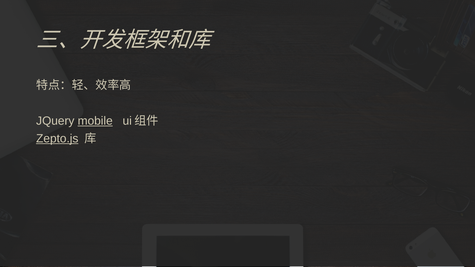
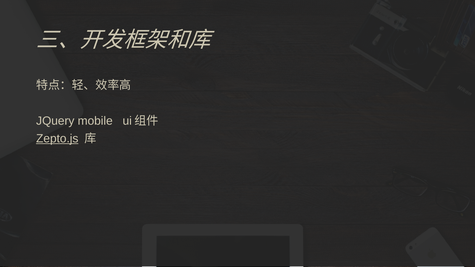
mobile underline: present -> none (95, 121)
